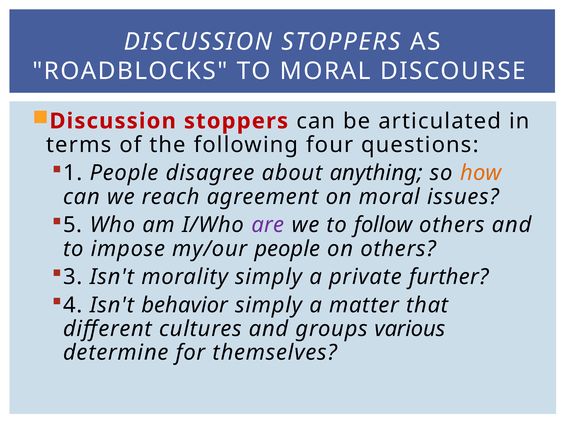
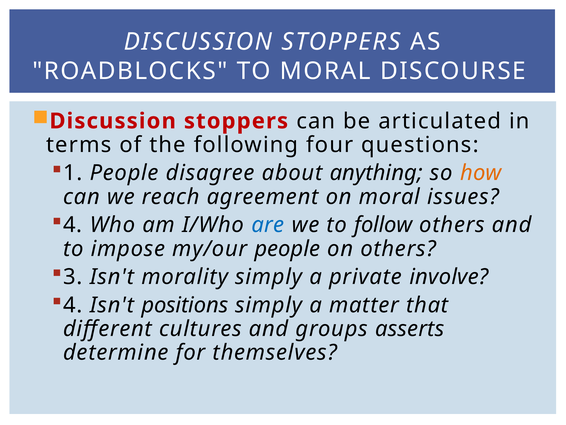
5: 5 -> 4 (73, 225)
are colour: purple -> blue (268, 225)
further: further -> involve (449, 277)
behavior: behavior -> positions (185, 305)
various: various -> asserts (410, 328)
